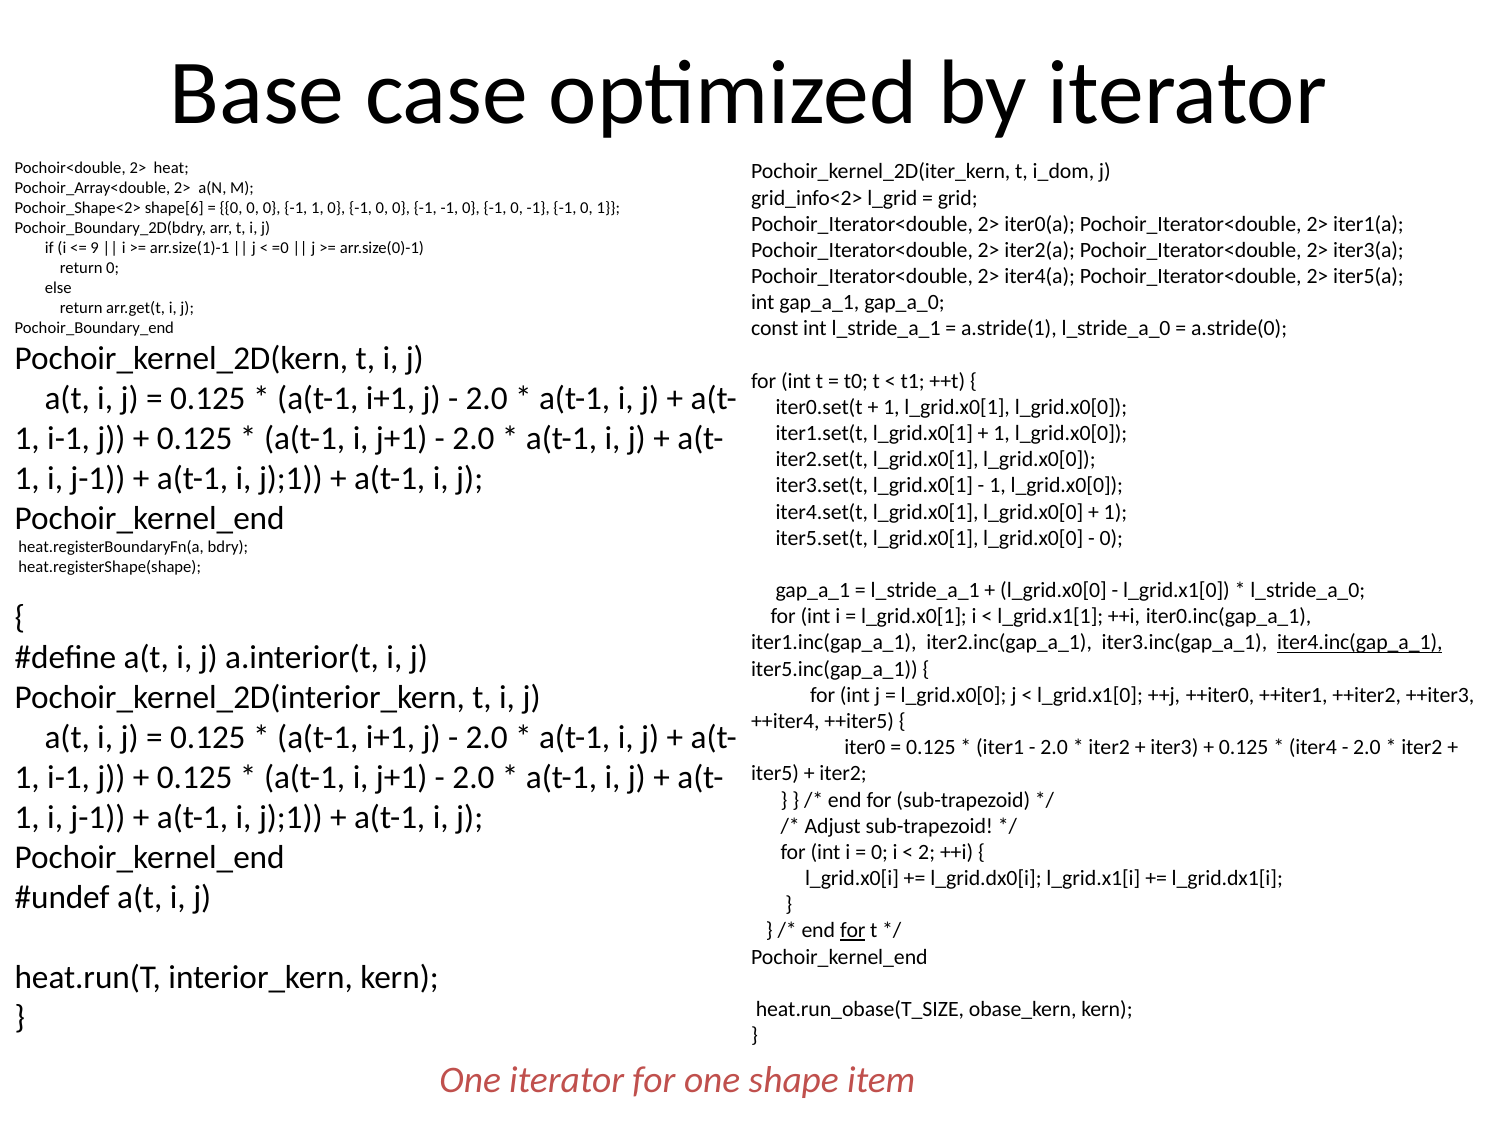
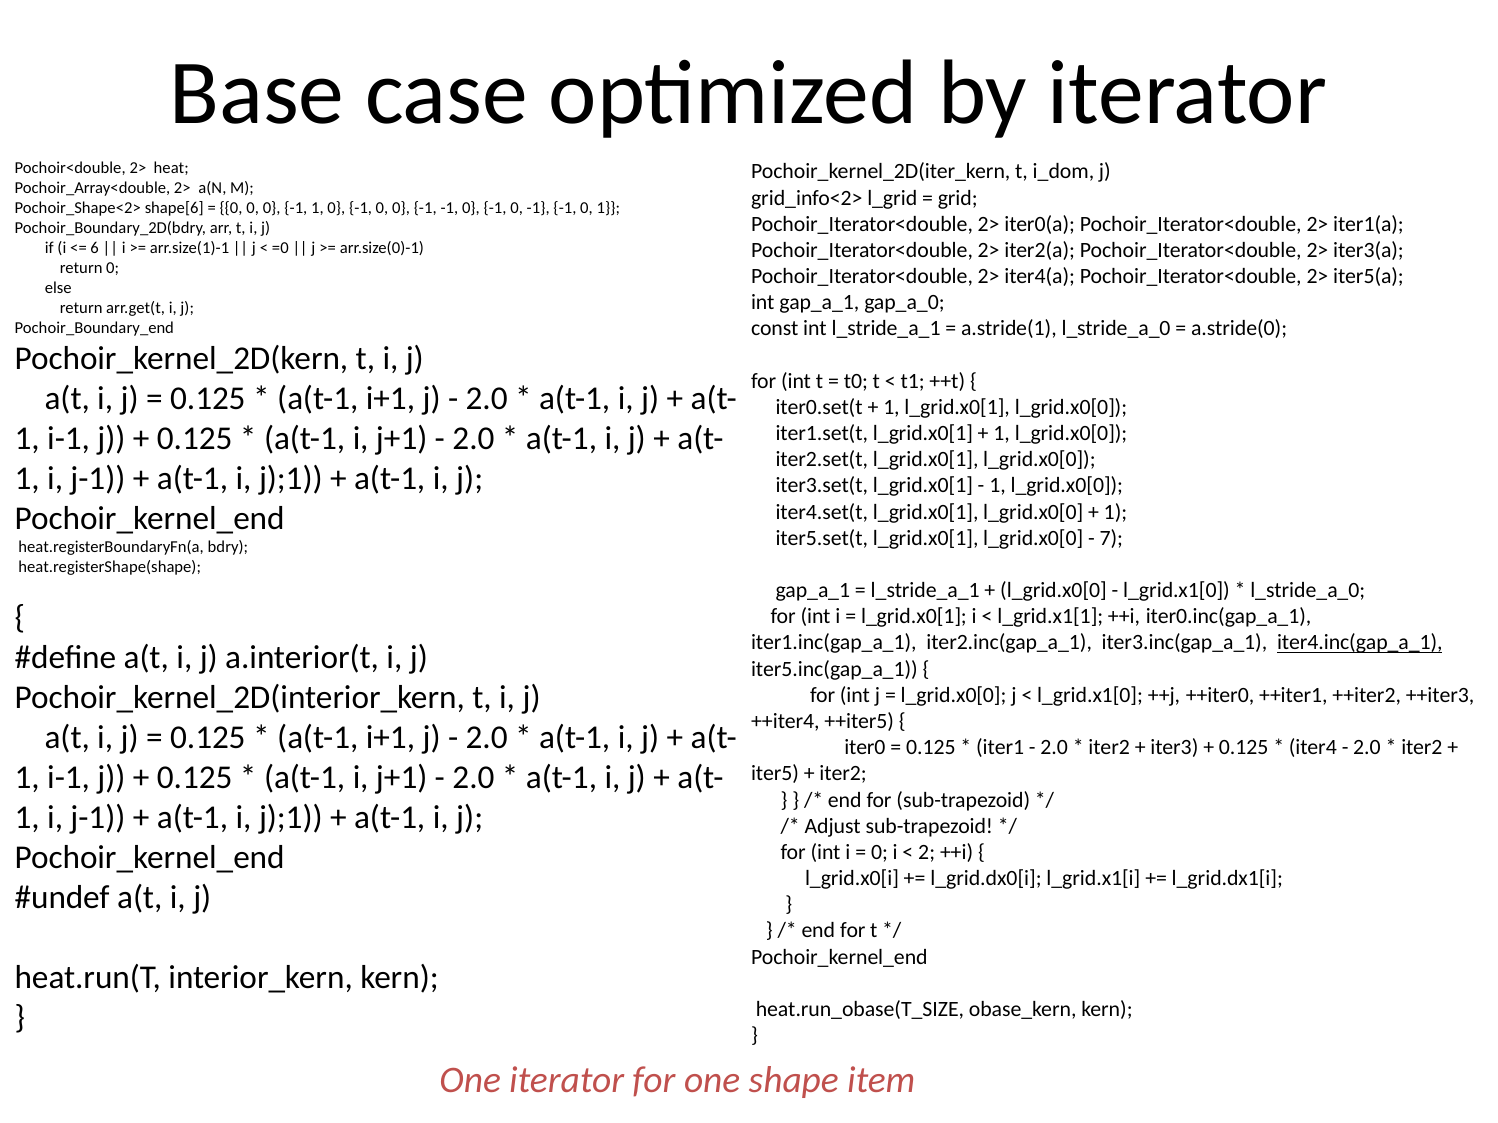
9: 9 -> 6 (95, 248)
0: 0 -> 7 (1111, 538)
for underline: present -> none (853, 931)
